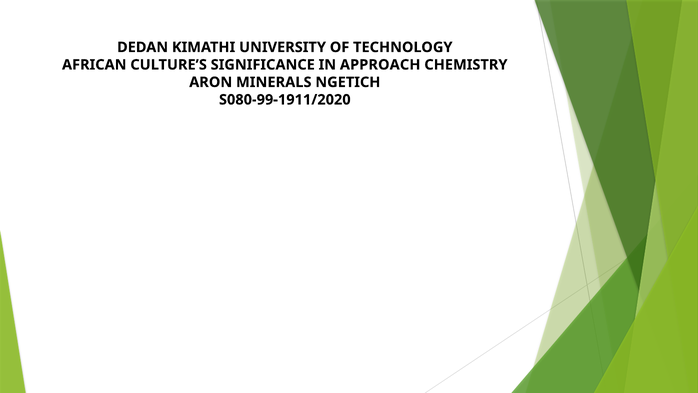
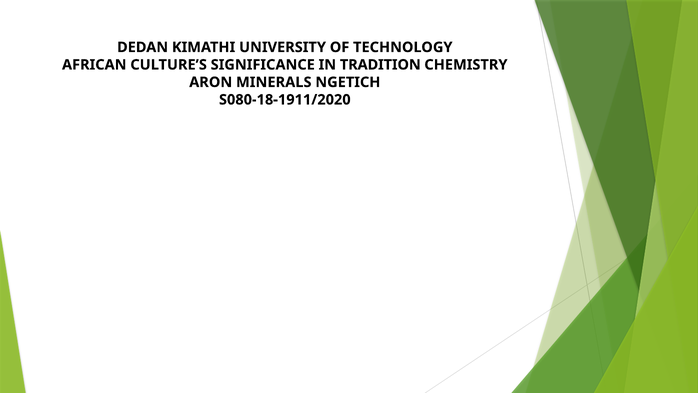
APPROACH: APPROACH -> TRADITION (380, 65)
S080-99-1911/2020: S080-99-1911/2020 -> S080-18-1911/2020 (285, 100)
